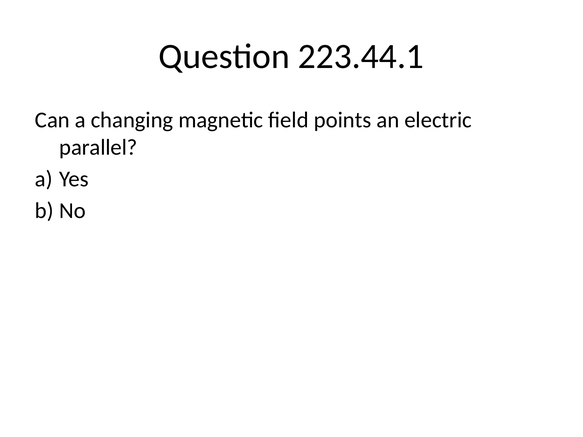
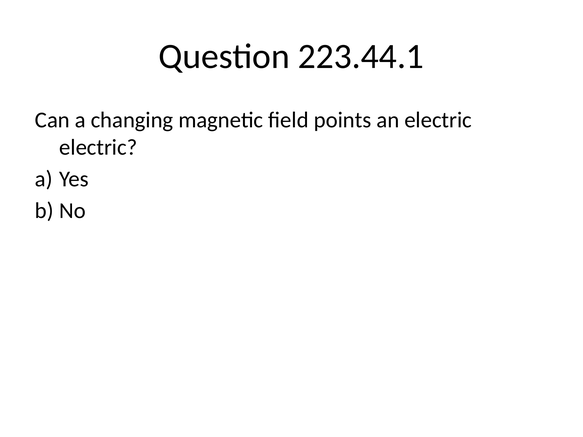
parallel: parallel -> electric (98, 147)
